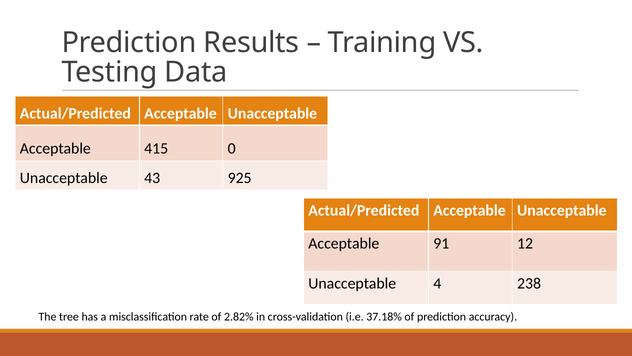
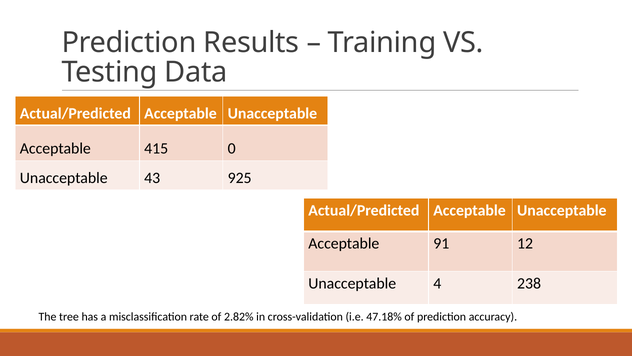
37.18%: 37.18% -> 47.18% (384, 317)
